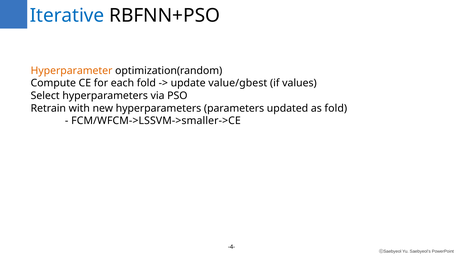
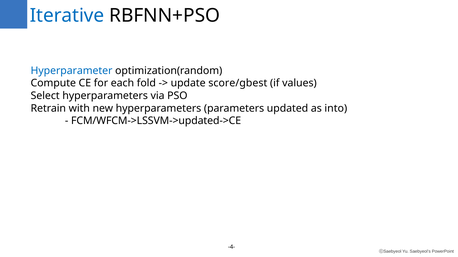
Hyperparameter colour: orange -> blue (72, 71)
value/gbest: value/gbest -> score/gbest (238, 83)
as fold: fold -> into (336, 109)
FCM/WFCM->LSSVM->smaller->CE: FCM/WFCM->LSSVM->smaller->CE -> FCM/WFCM->LSSVM->updated->CE (156, 121)
